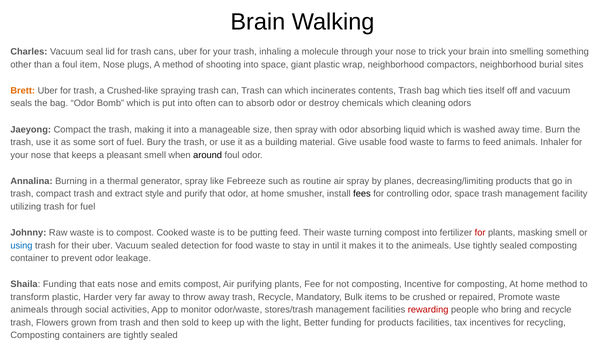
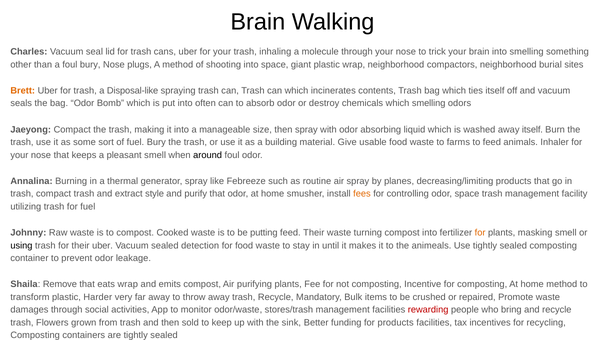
foul item: item -> bury (90, 65)
Crushed-like: Crushed-like -> Disposal-like (133, 91)
which cleaning: cleaning -> smelling (429, 103)
away time: time -> itself (532, 130)
fees colour: black -> orange (362, 194)
for colour: red -> orange (480, 233)
using colour: blue -> black (21, 246)
Shaila Funding: Funding -> Remove (60, 285)
eats nose: nose -> wrap (128, 285)
animeals: animeals -> damages (29, 310)
light: light -> sink (291, 323)
